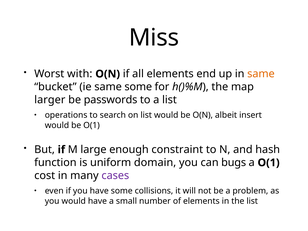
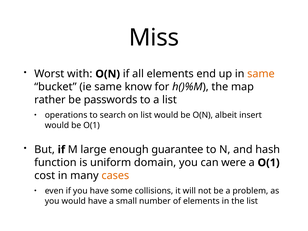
same some: some -> know (138, 87)
larger: larger -> rather (50, 100)
constraint: constraint -> guarantee (177, 150)
bugs: bugs -> were (234, 163)
cases colour: purple -> orange (115, 176)
